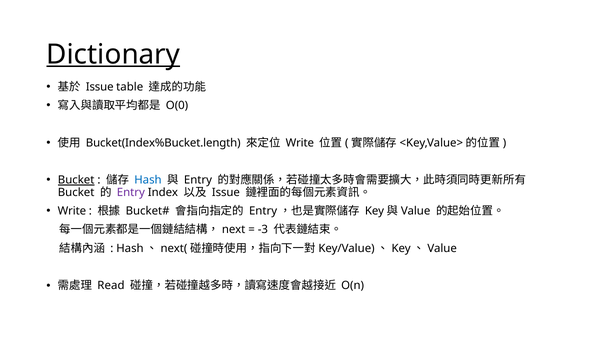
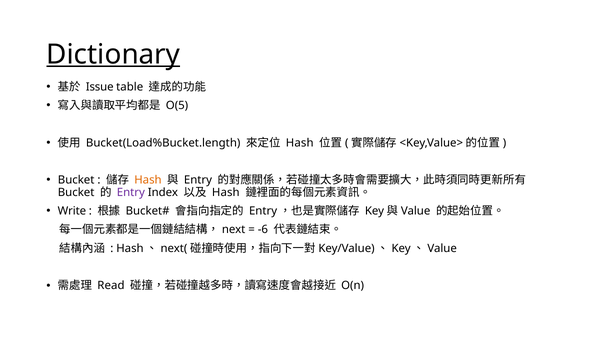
O(0: O(0 -> O(5 (177, 106)
Bucket(Index%Bucket.length: Bucket(Index%Bucket.length -> Bucket(Load%Bucket.length (163, 143)
Write: Write -> Hash (300, 143)
Bucket underline: present -> none (76, 180)
Hash colour: blue -> orange (148, 180)
Issue: Issue -> Hash (226, 193)
-3: -3 -> -6 (263, 230)
